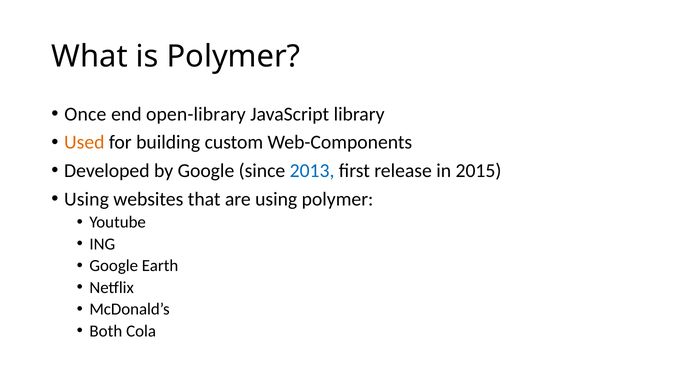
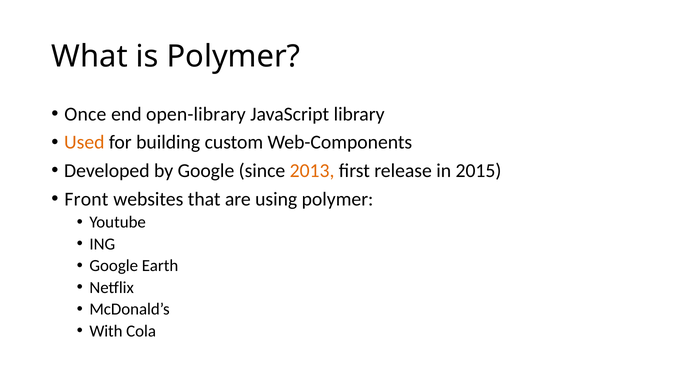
2013 colour: blue -> orange (312, 171)
Using: Using -> Front (86, 199)
Both: Both -> With (106, 331)
